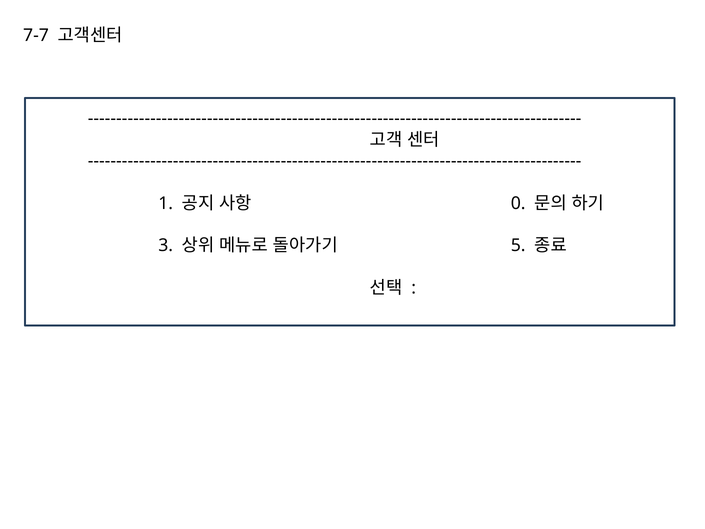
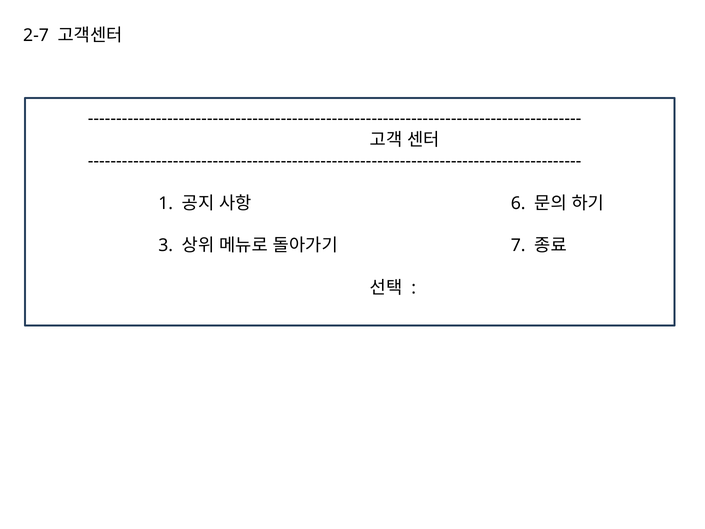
7-7: 7-7 -> 2-7 (36, 35)
0: 0 -> 6 (518, 203)
5: 5 -> 7 (518, 246)
